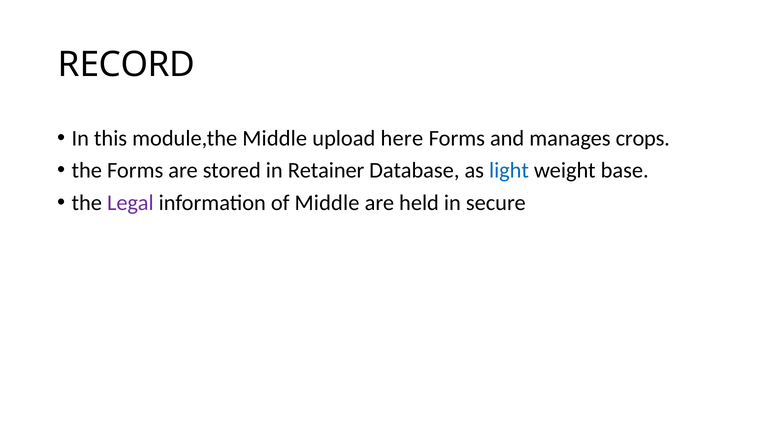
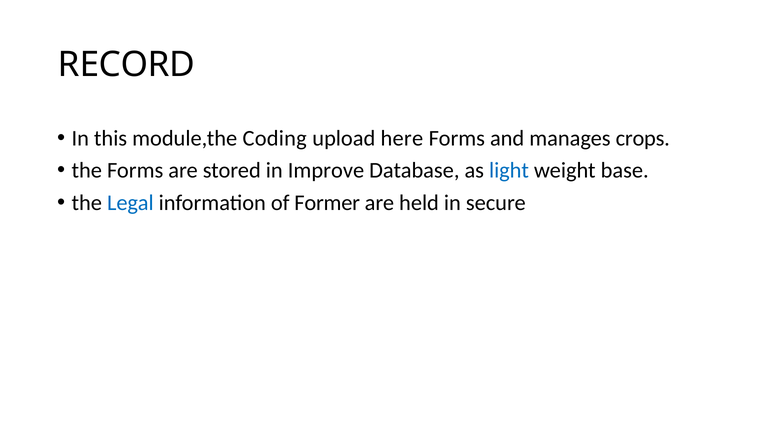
module,the Middle: Middle -> Coding (275, 138)
Retainer: Retainer -> Improve (326, 171)
Legal colour: purple -> blue (130, 203)
of Middle: Middle -> Former (327, 203)
